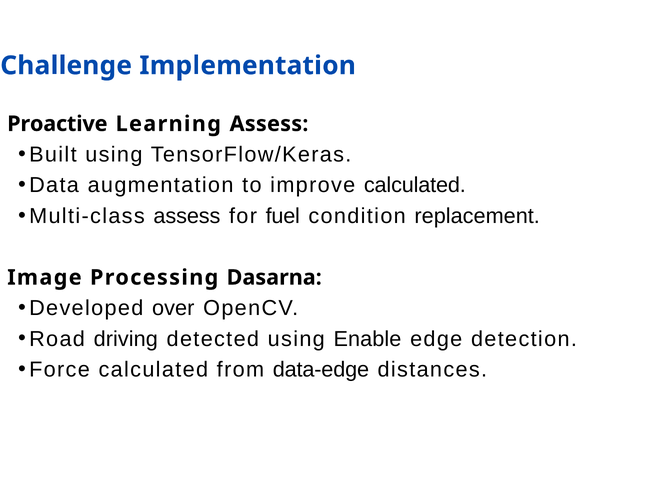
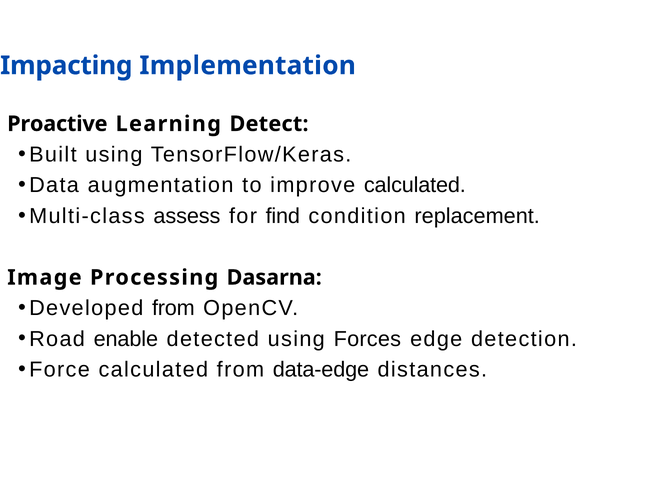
Challenge: Challenge -> Impacting (66, 66)
Learning Assess: Assess -> Detect (269, 124)
fuel: fuel -> find (283, 216)
Developed over: over -> from (173, 309)
driving: driving -> enable (126, 339)
Enable: Enable -> Forces (367, 339)
